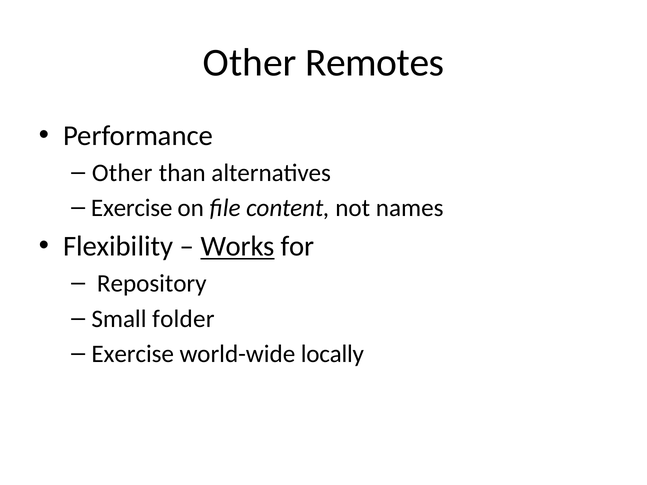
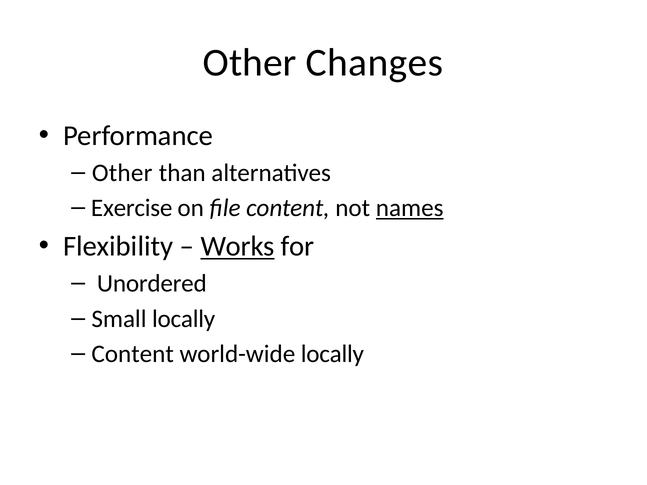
Remotes: Remotes -> Changes (374, 63)
names underline: none -> present (410, 208)
Repository: Repository -> Unordered (152, 284)
Small folder: folder -> locally (184, 319)
Exercise: Exercise -> Content (133, 354)
